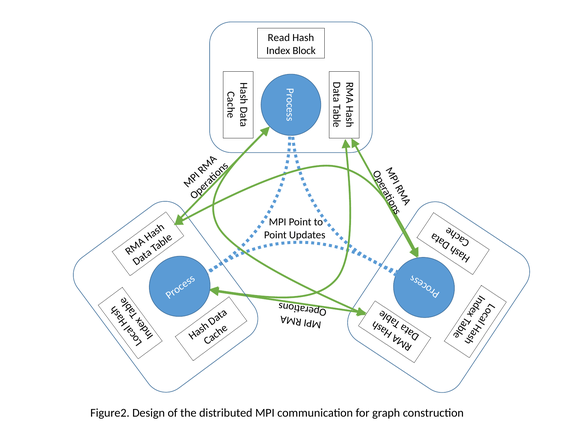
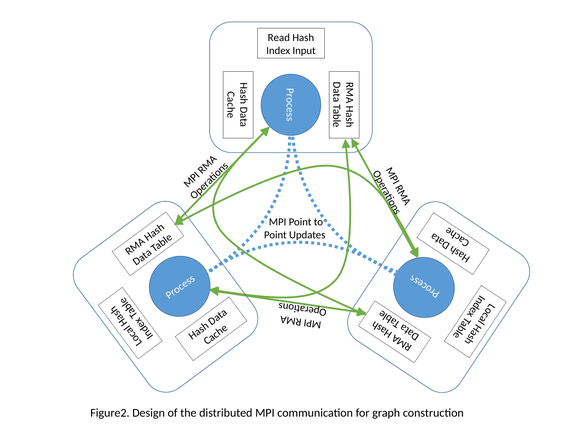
Block: Block -> Input (304, 51)
